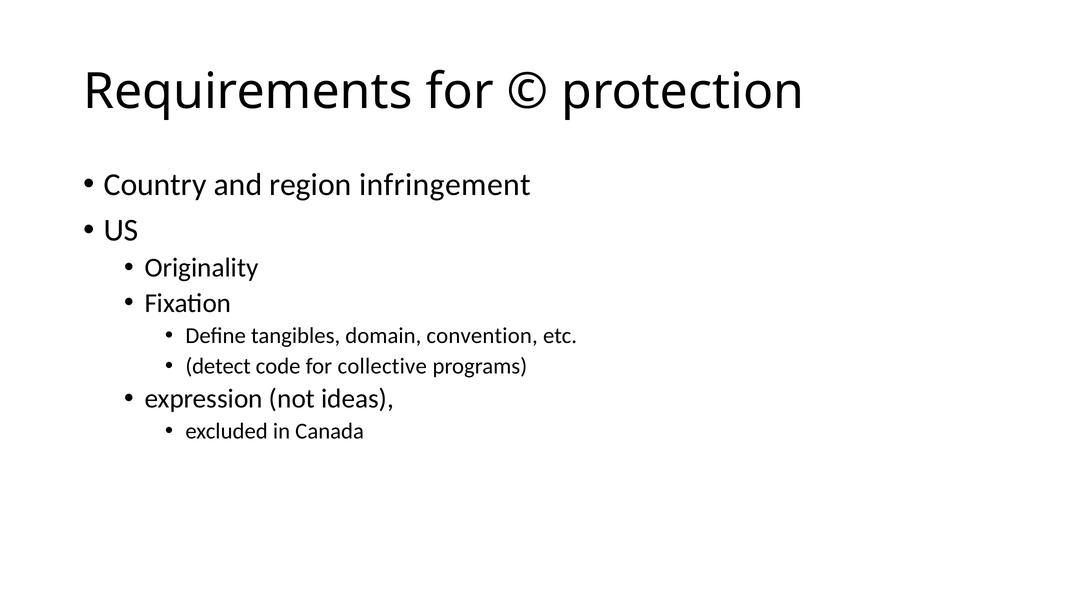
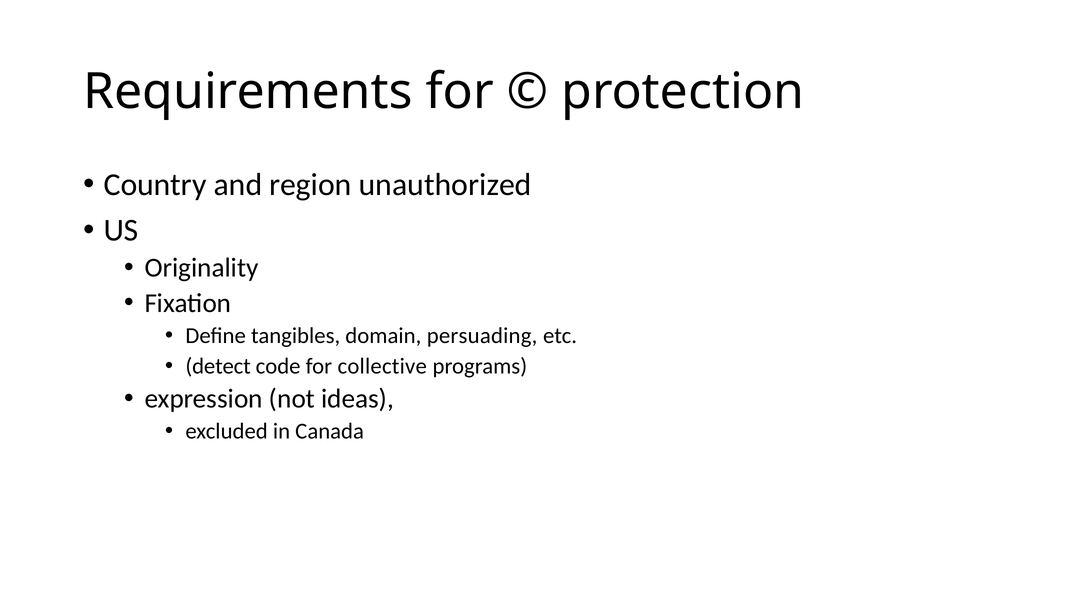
infringement: infringement -> unauthorized (445, 184)
convention: convention -> persuading (482, 336)
